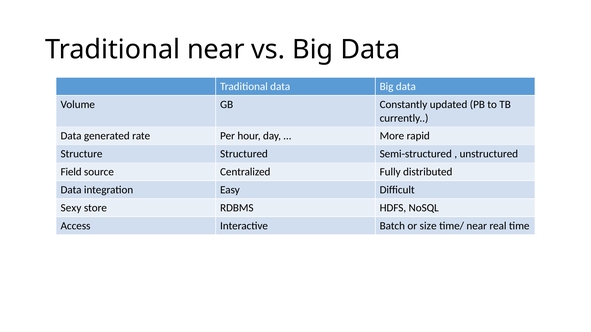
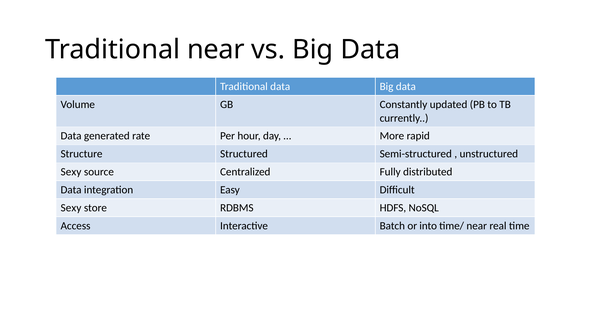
Field: Field -> Sexy (71, 172)
size: size -> into (428, 226)
